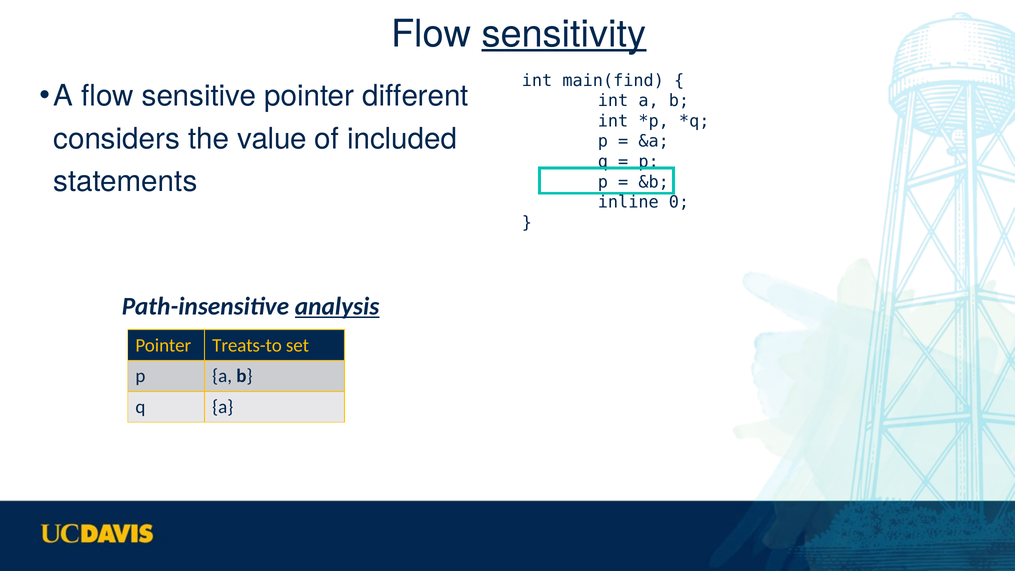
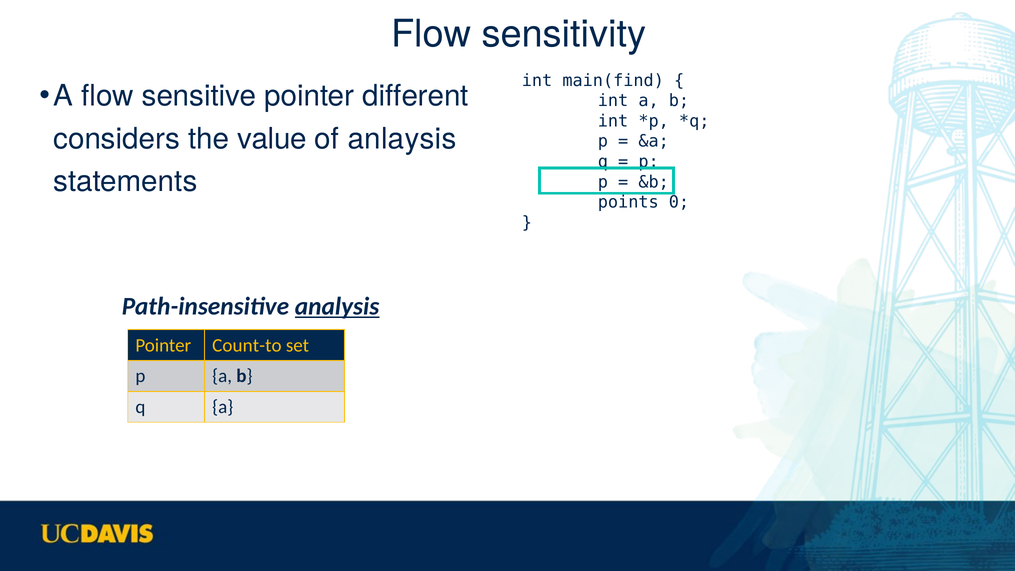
sensitivity underline: present -> none (564, 34)
included: included -> anlaysis (402, 139)
inline: inline -> points (628, 202)
Treats-to: Treats-to -> Count-to (247, 345)
